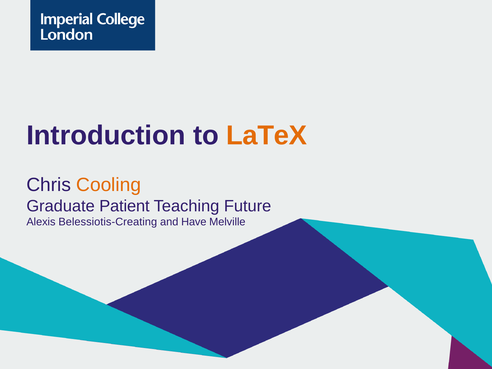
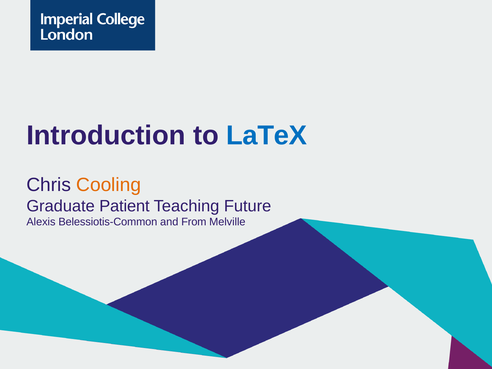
LaTeX colour: orange -> blue (267, 135)
Belessiotis-Creating: Belessiotis-Creating -> Belessiotis-Common (108, 222)
Have: Have -> From (194, 222)
